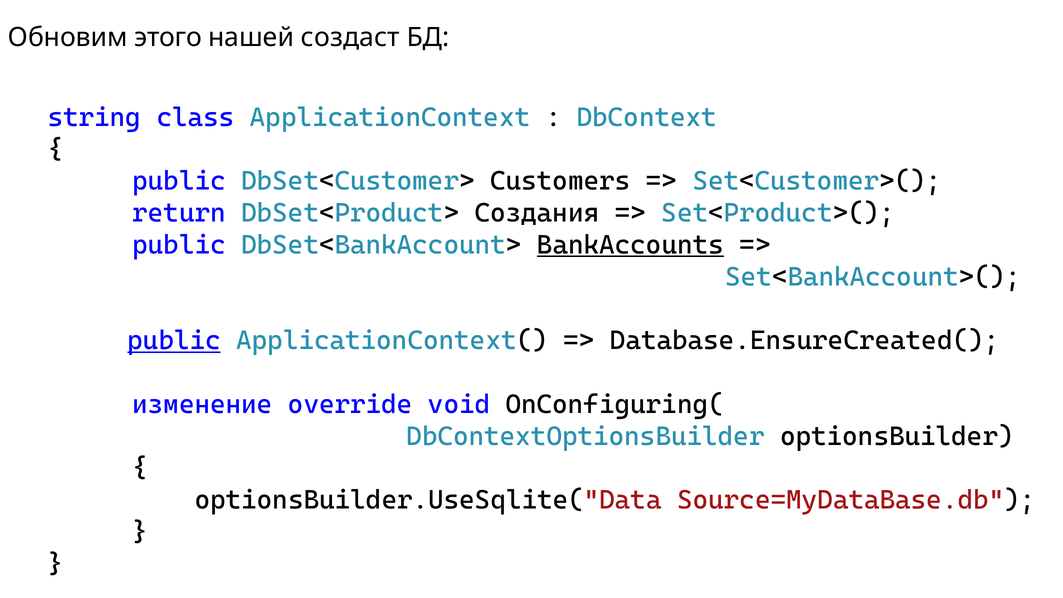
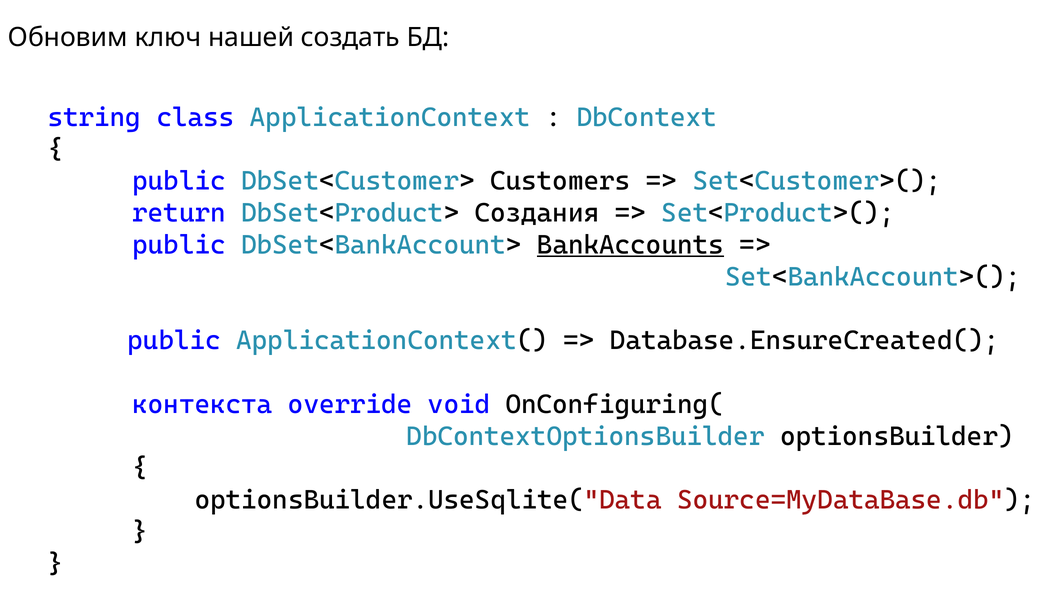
этого: этого -> ключ (168, 38)
создаст: создаст -> создать (350, 38)
public underline: present -> none (174, 341)
изменение: изменение -> контекста (202, 404)
